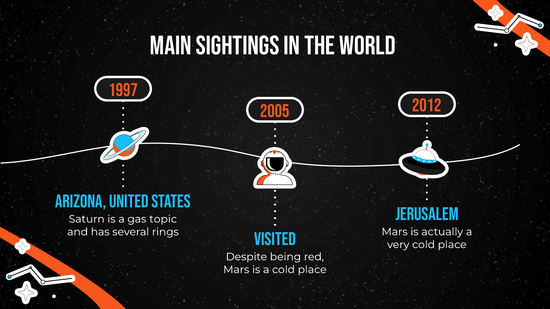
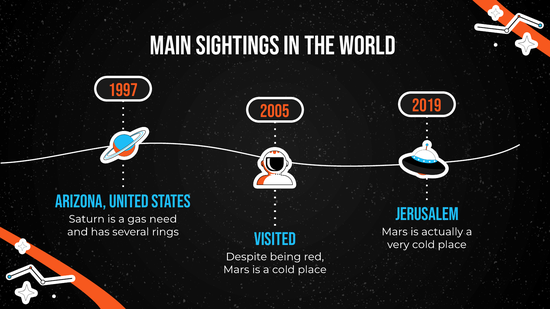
2012: 2012 -> 2019 (427, 106)
topic: topic -> need (163, 219)
